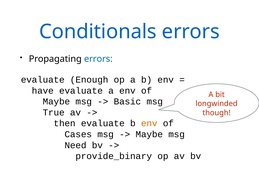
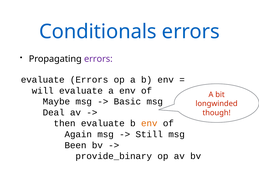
errors colour: blue -> purple (98, 59)
evaluate Enough: Enough -> Errors (89, 80)
have: have -> will (43, 91)
True: True -> Deal (54, 113)
Cases: Cases -> Again (78, 134)
Maybe: Maybe -> Still (149, 134)
Need: Need -> Been (75, 145)
